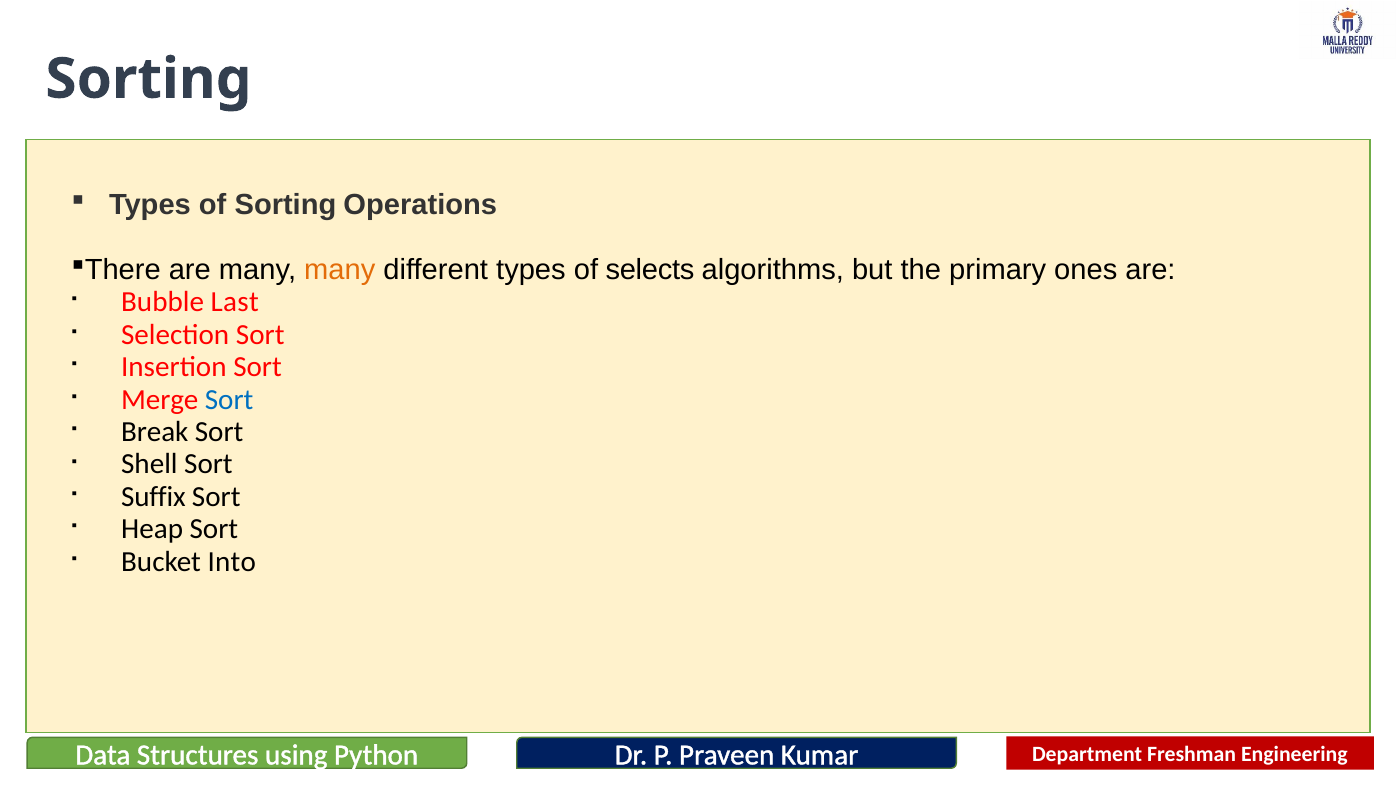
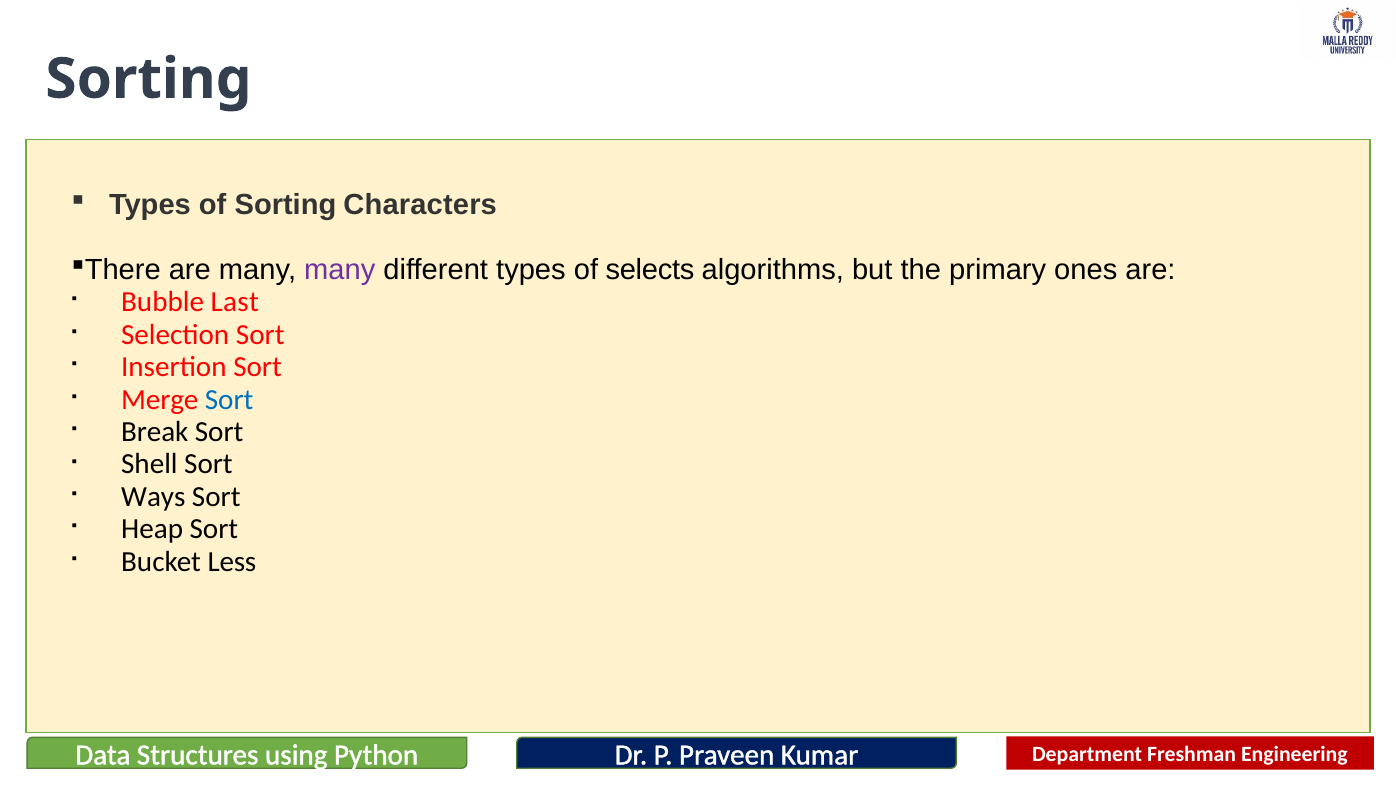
Operations: Operations -> Characters (420, 205)
many colour: orange -> purple (340, 270)
Suffix: Suffix -> Ways (153, 497)
Into: Into -> Less (232, 562)
